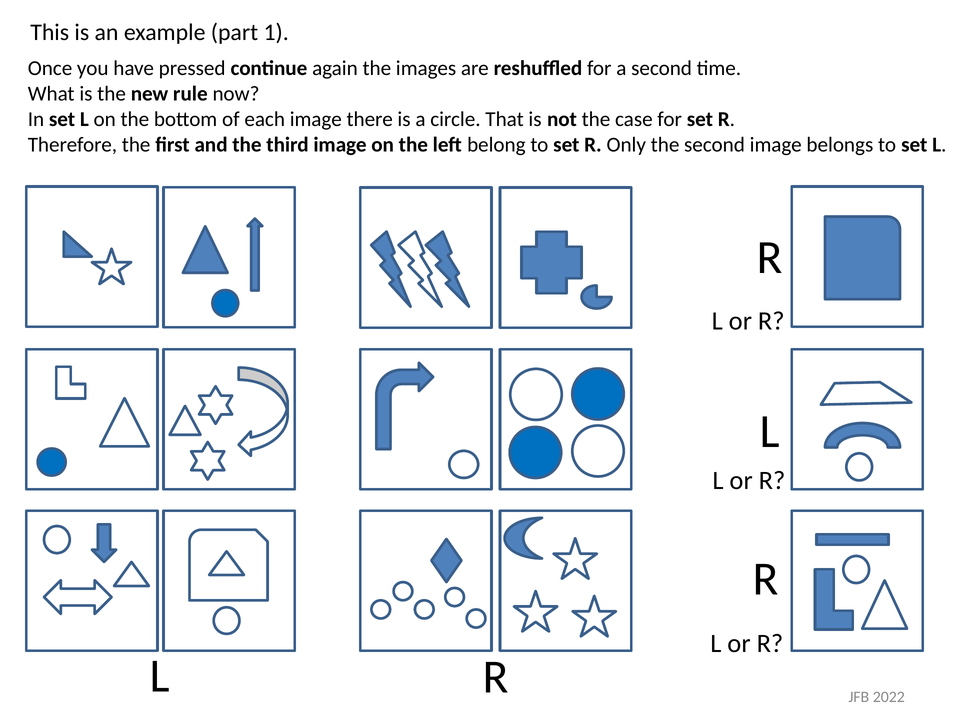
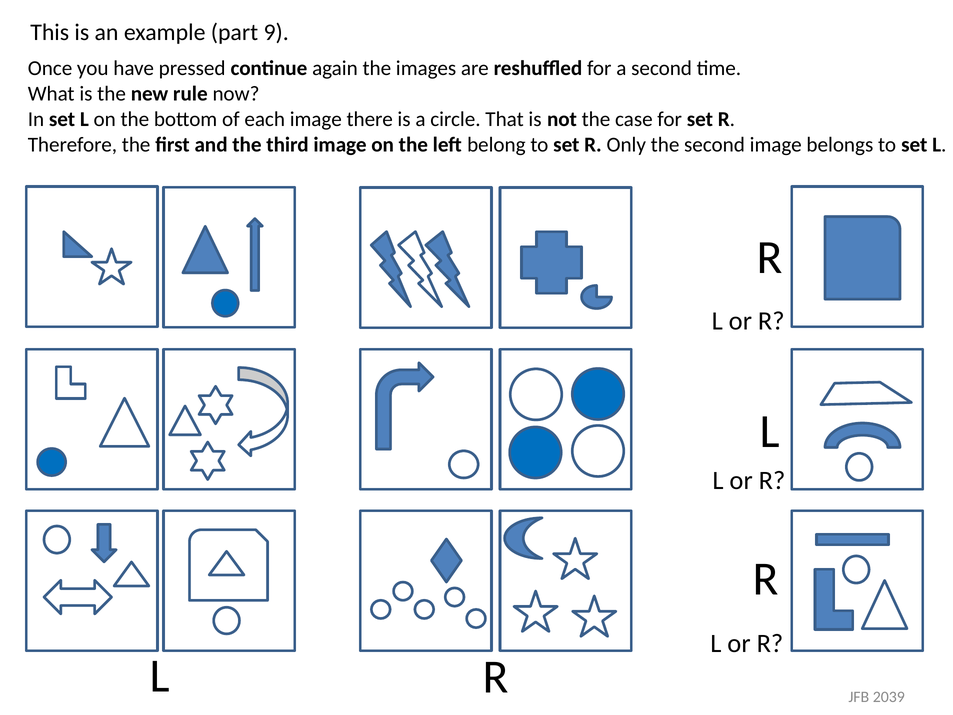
1: 1 -> 9 (276, 33)
2022: 2022 -> 2039 (889, 697)
